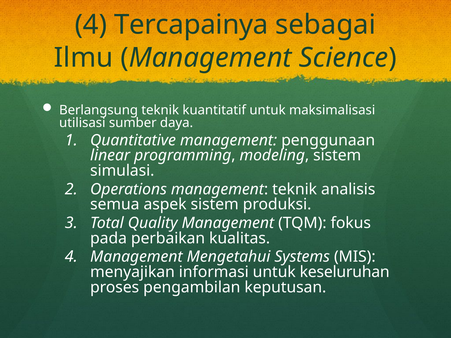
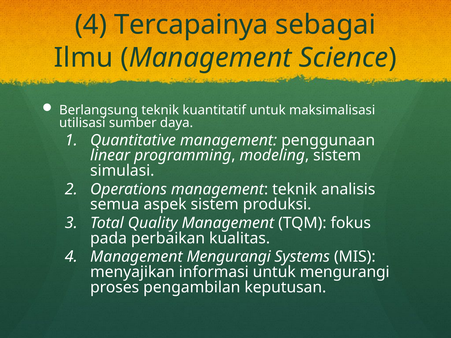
Management Mengetahui: Mengetahui -> Mengurangi (229, 257)
untuk keseluruhan: keseluruhan -> mengurangi (345, 272)
